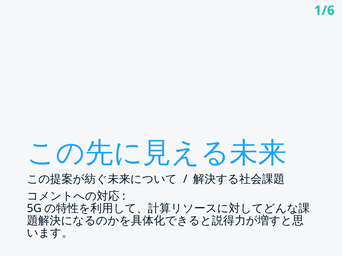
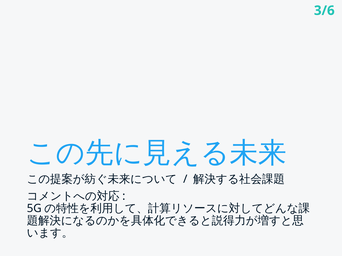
1/6: 1/6 -> 3/6 (324, 11)
